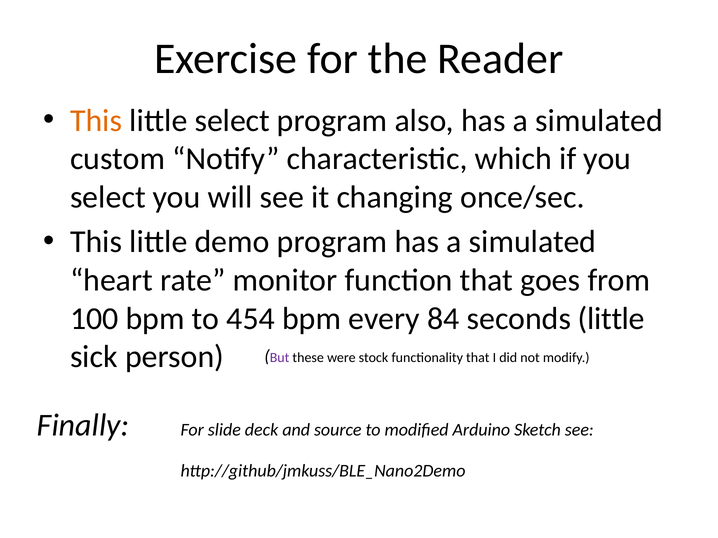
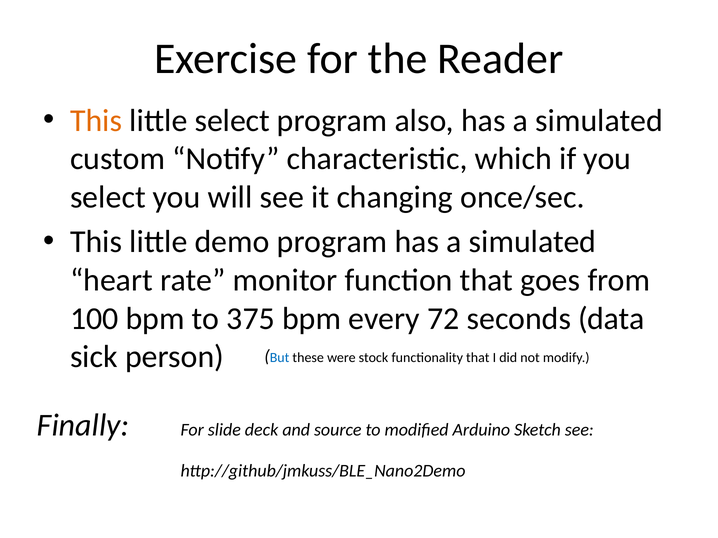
454: 454 -> 375 (251, 319)
84: 84 -> 72 (443, 319)
seconds little: little -> data (611, 319)
But colour: purple -> blue (280, 358)
